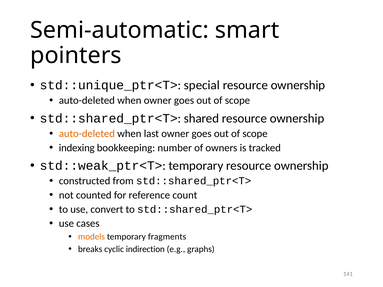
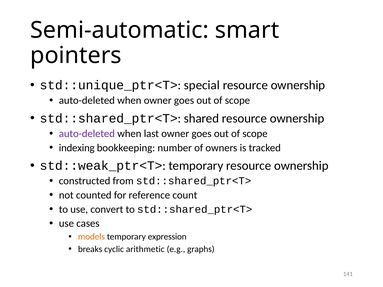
auto-deleted colour: orange -> purple (87, 134)
fragments: fragments -> expression (167, 237)
indirection: indirection -> arithmetic (145, 249)
